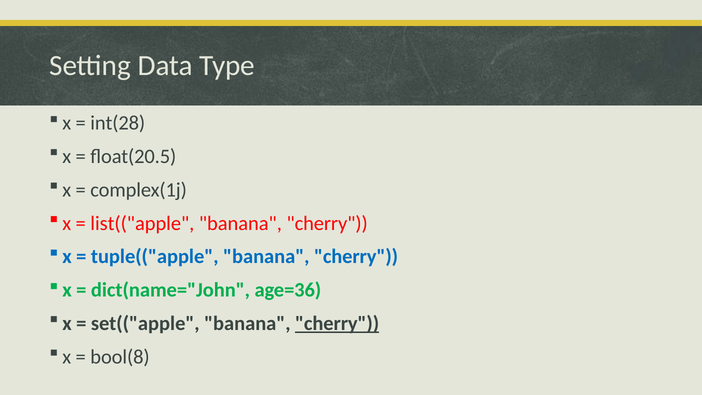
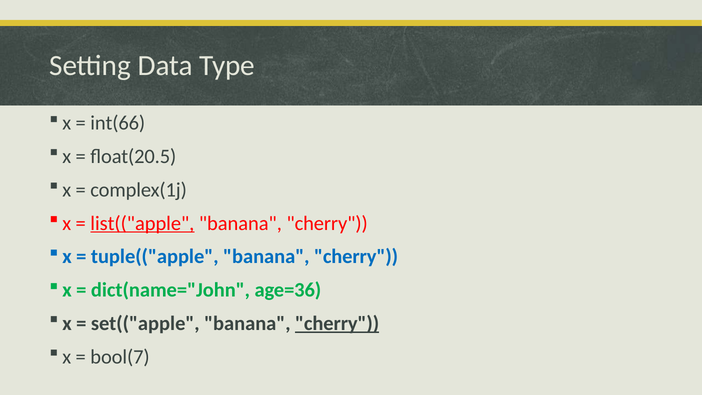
int(28: int(28 -> int(66 (118, 123)
list(("apple underline: none -> present (142, 223)
bool(8: bool(8 -> bool(7 (120, 357)
